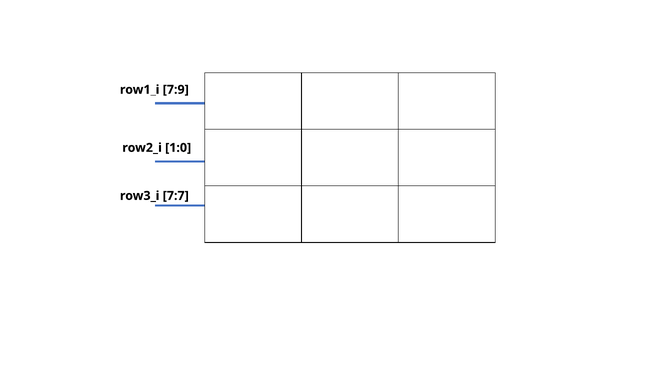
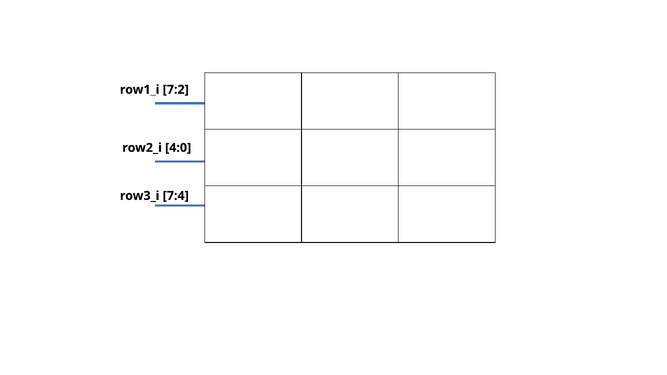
7:9: 7:9 -> 7:2 (176, 90)
1:0: 1:0 -> 4:0 (178, 148)
7:7: 7:7 -> 7:4 (176, 196)
